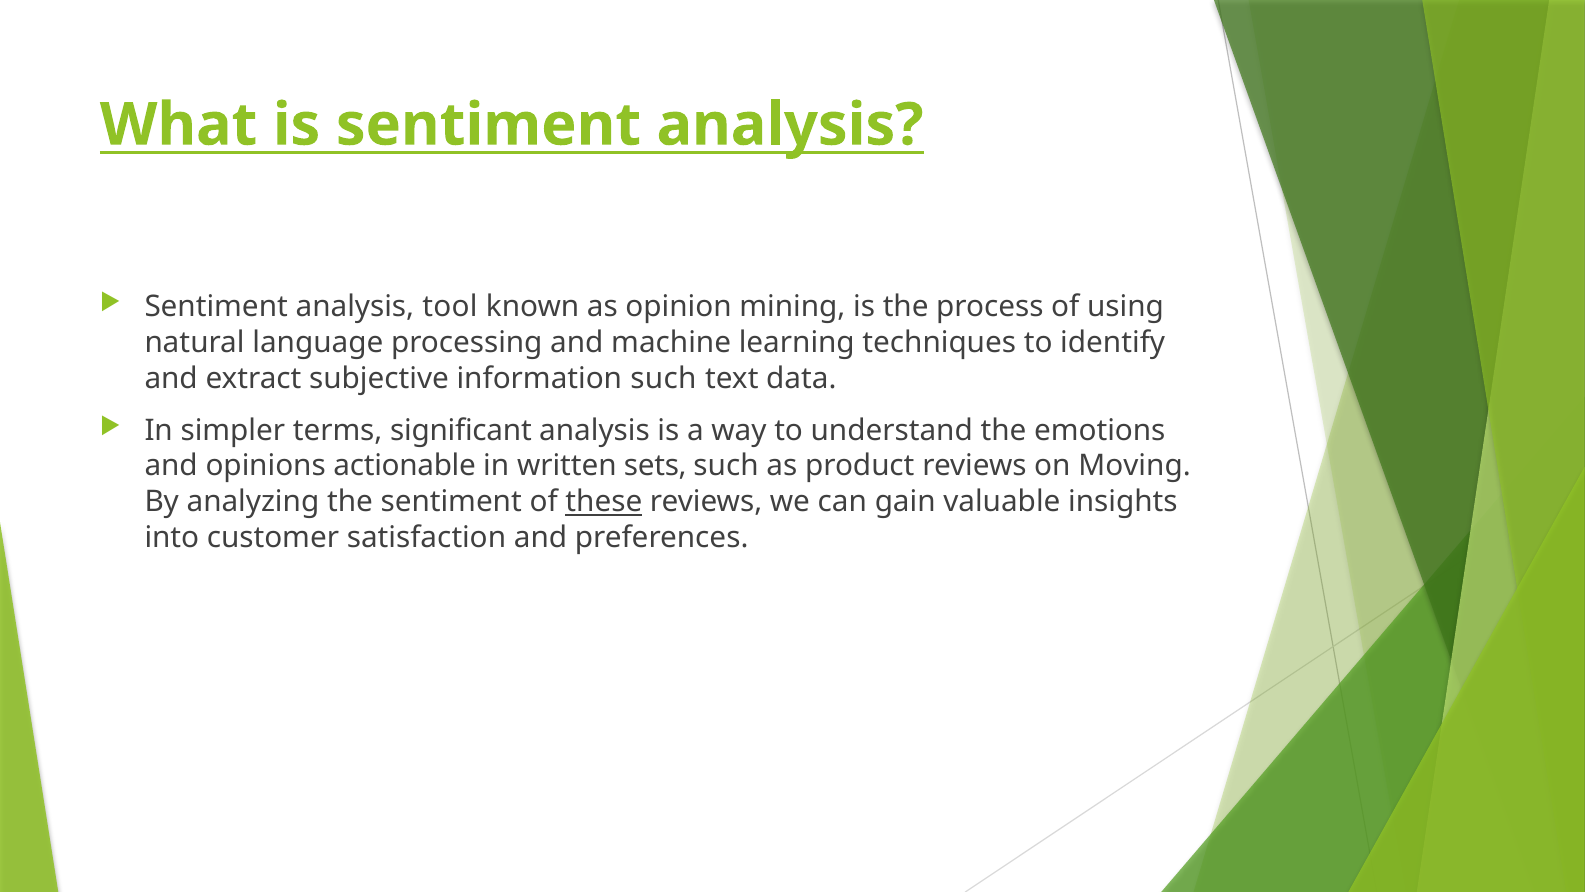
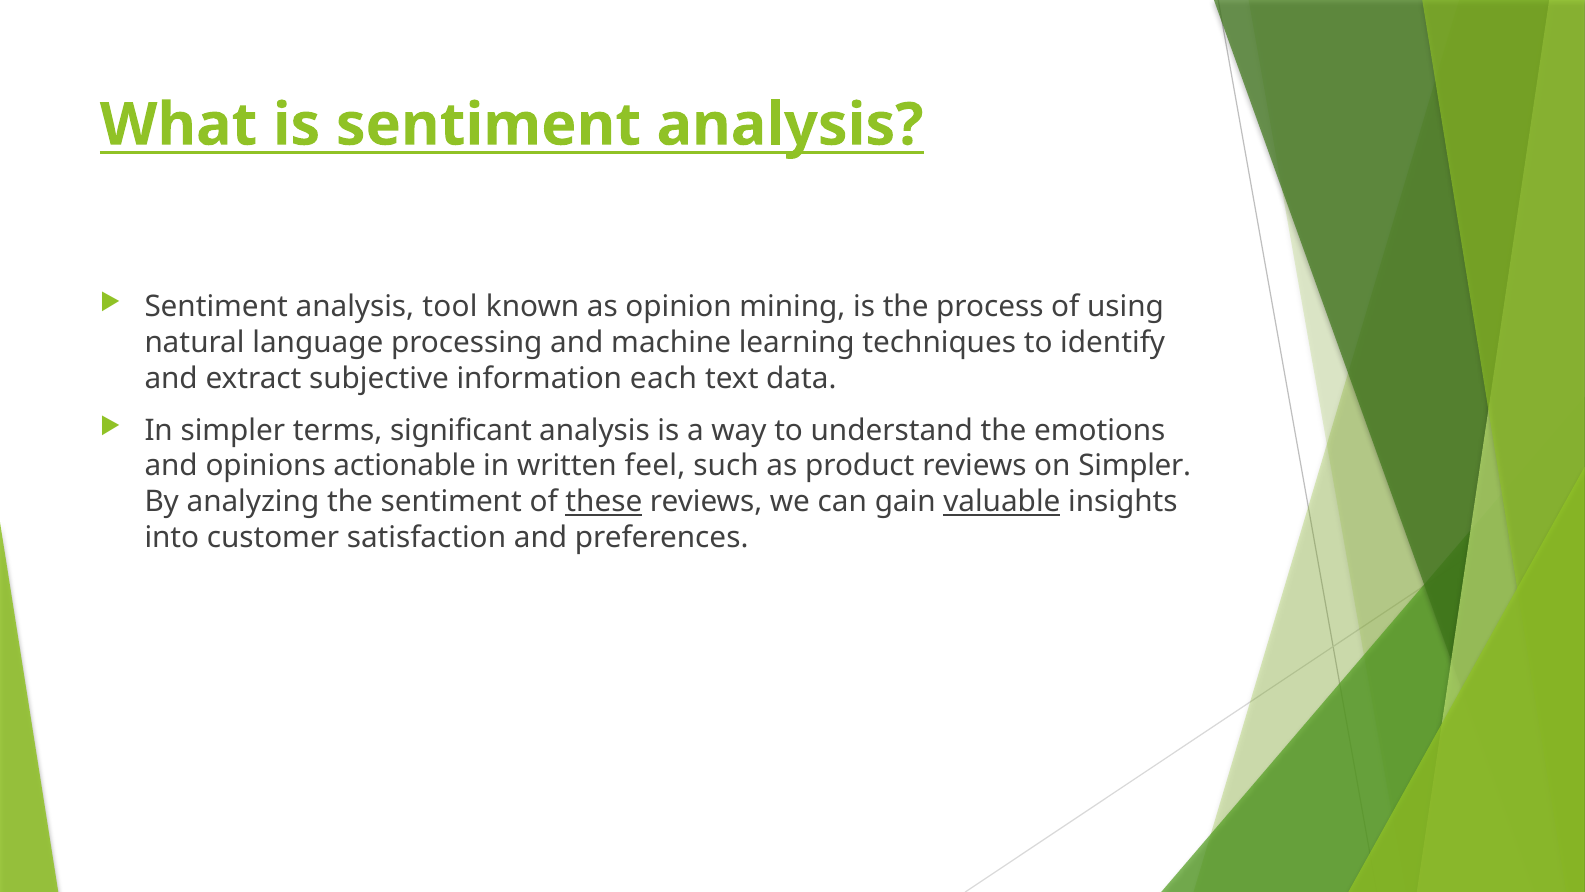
information such: such -> each (663, 378)
sets: sets -> feel (655, 466)
on Moving: Moving -> Simpler (1135, 466)
valuable underline: none -> present (1002, 502)
